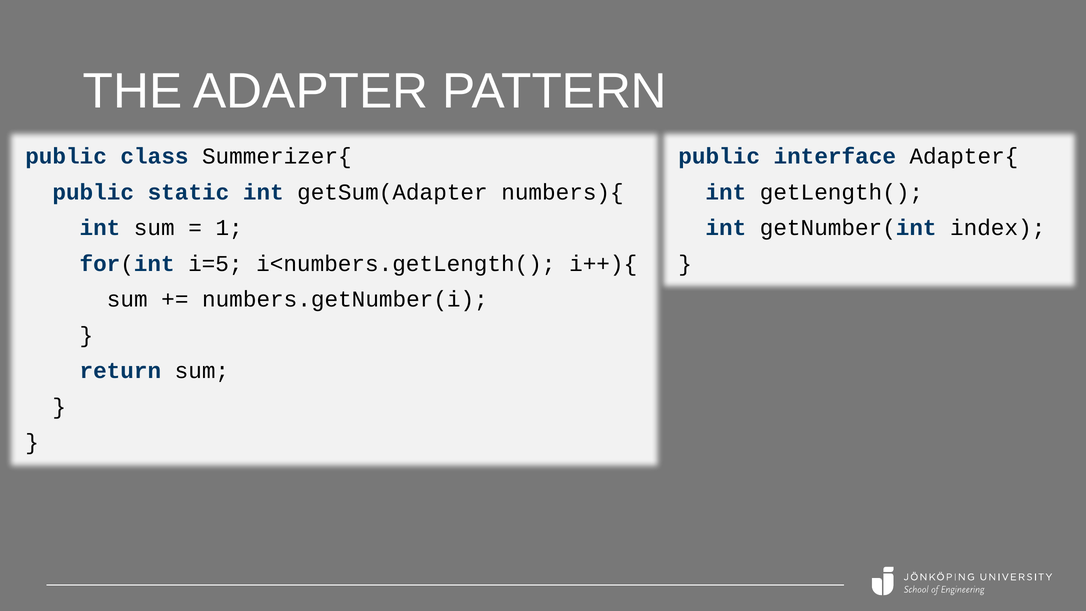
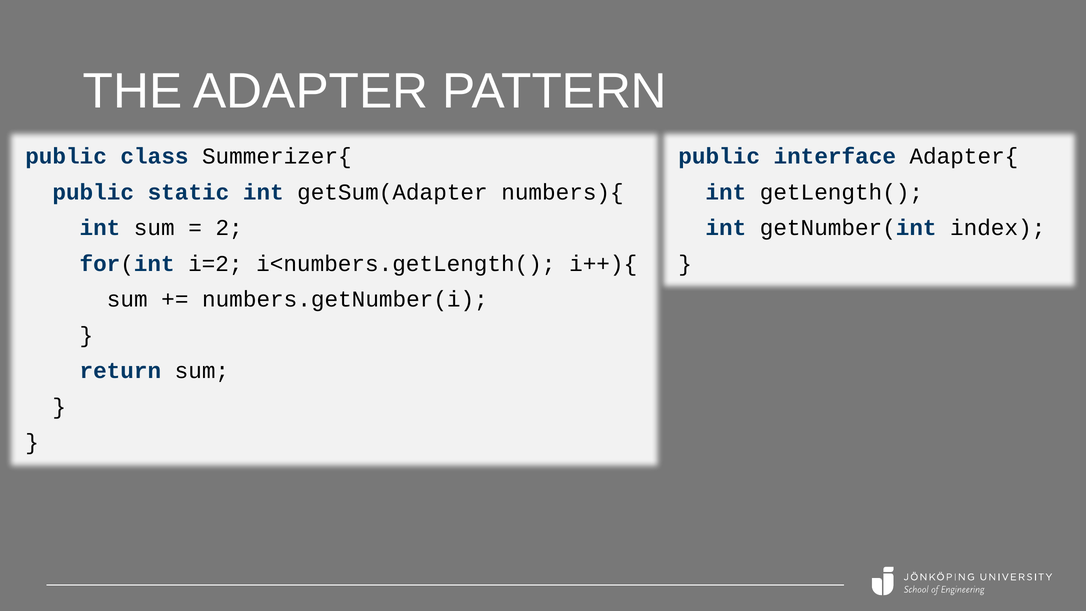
1: 1 -> 2 (229, 228)
i=5: i=5 -> i=2 (215, 264)
